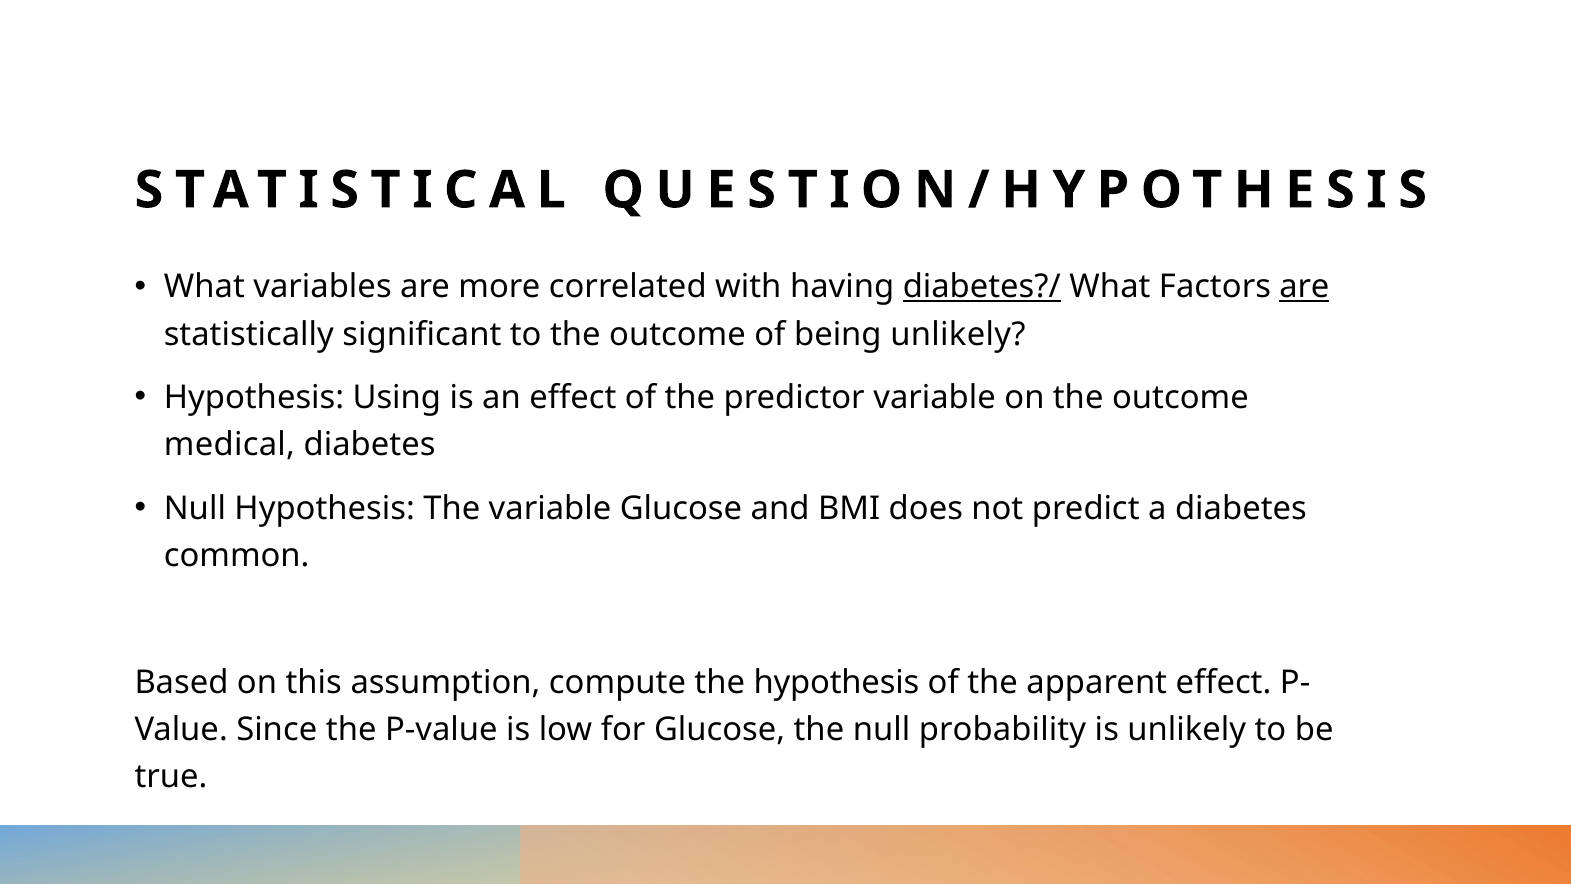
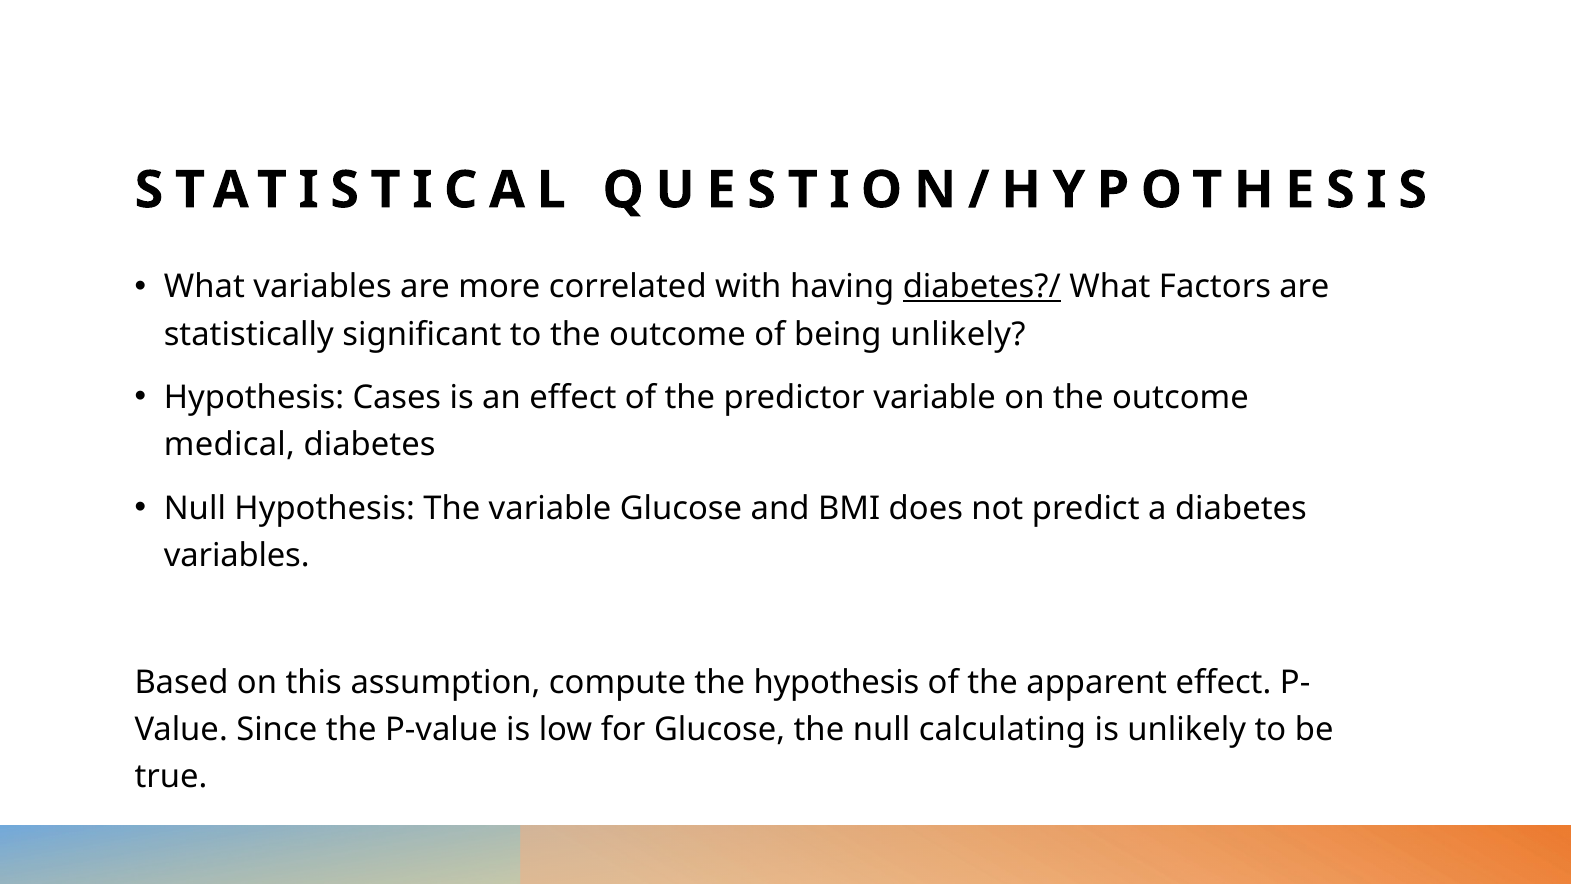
are underline: present -> none (1304, 287)
Using: Using -> Cases (397, 398)
common: common -> variables (237, 555)
probability: probability -> calculating (1002, 730)
